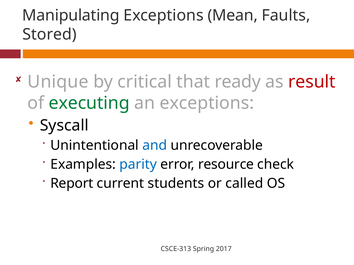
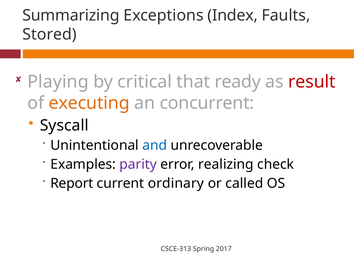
Manipulating: Manipulating -> Summarizing (71, 15)
Mean: Mean -> Index (233, 15)
Unique: Unique -> Playing (58, 82)
executing colour: green -> orange (89, 103)
an exceptions: exceptions -> concurrent (207, 103)
parity colour: blue -> purple (138, 165)
resource: resource -> realizing (226, 165)
students: students -> ordinary (176, 184)
